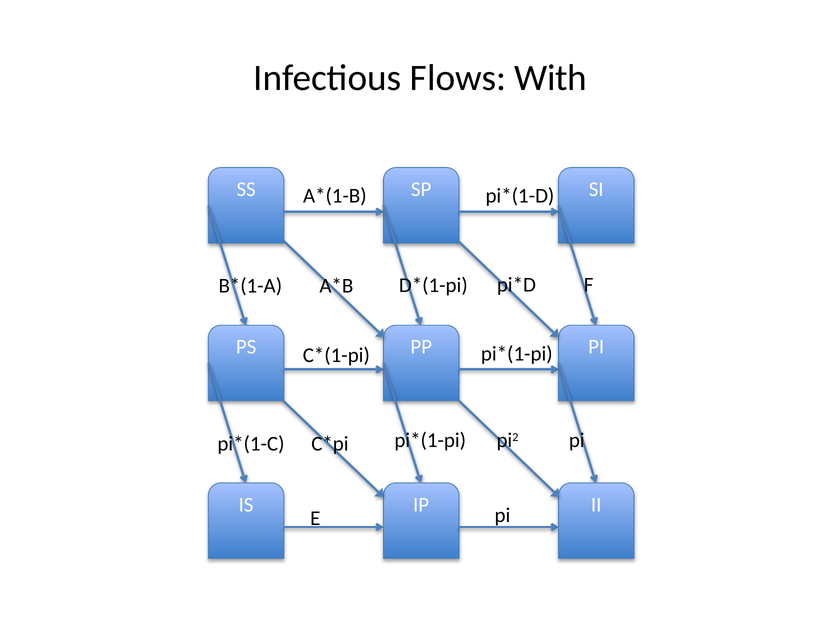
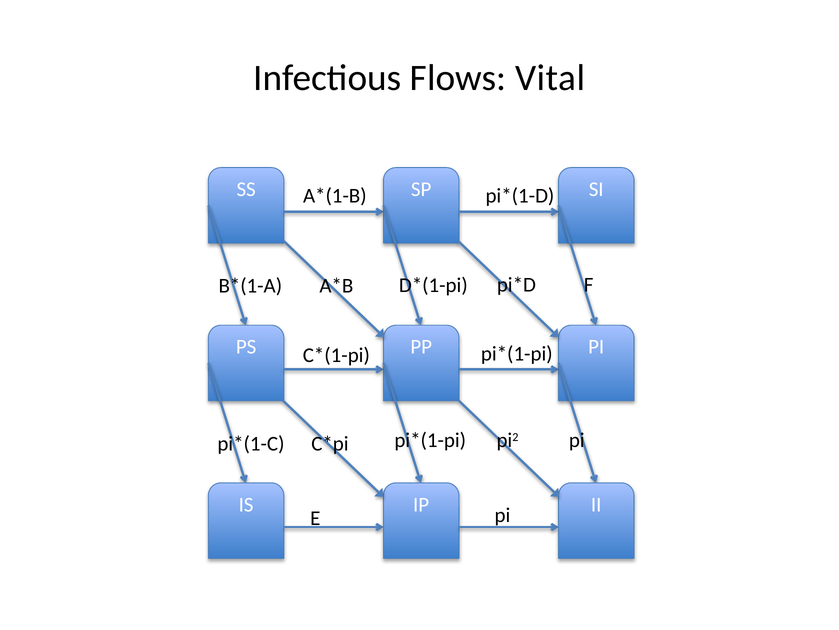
With: With -> Vital (550, 78)
